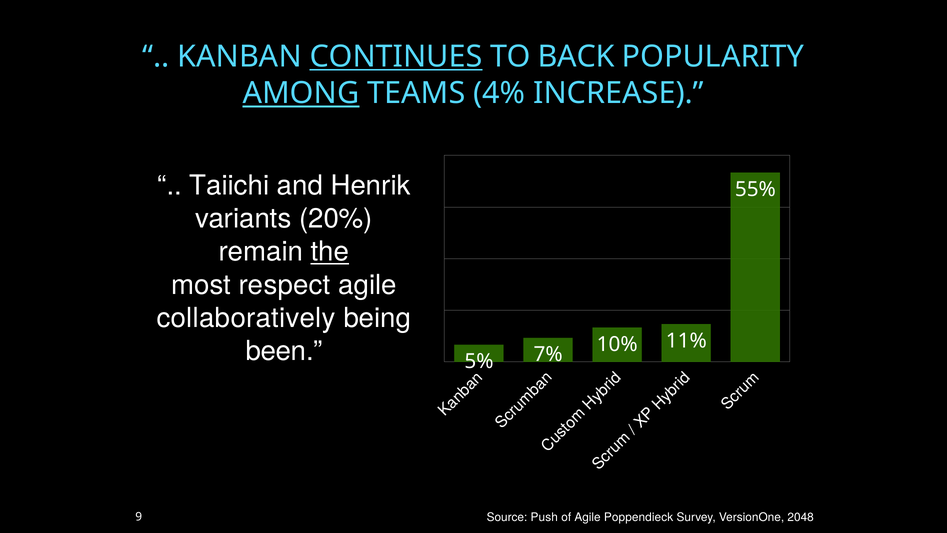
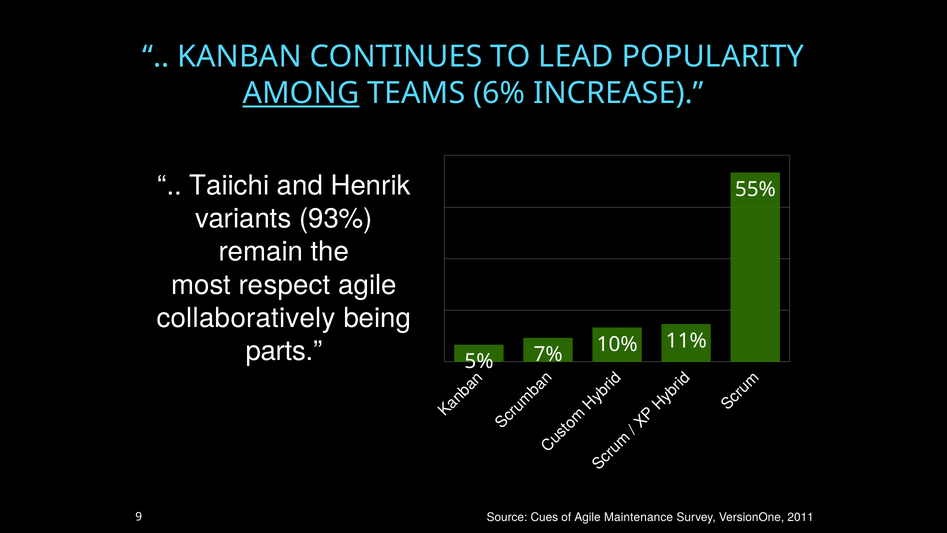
CONTINUES underline: present -> none (396, 57)
BACK: BACK -> LEAD (576, 57)
4%: 4% -> 6% (499, 93)
20%: 20% -> 93% (336, 219)
the underline: present -> none (330, 252)
been: been -> parts (284, 351)
Push: Push -> Cues (544, 517)
Poppendieck: Poppendieck -> Maintenance (639, 517)
2048: 2048 -> 2011 (801, 517)
